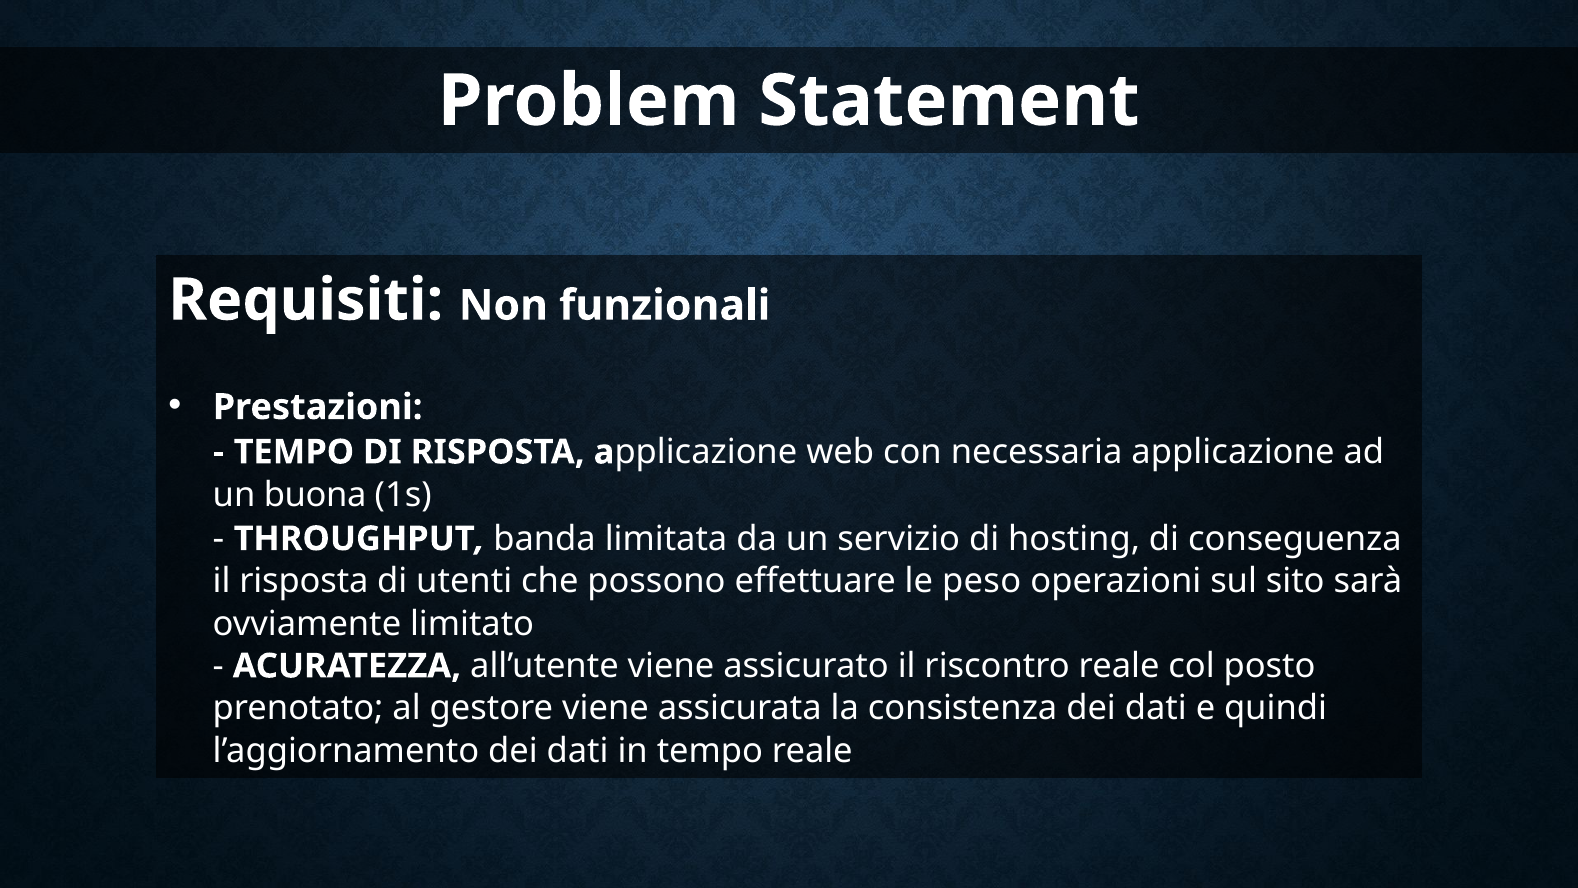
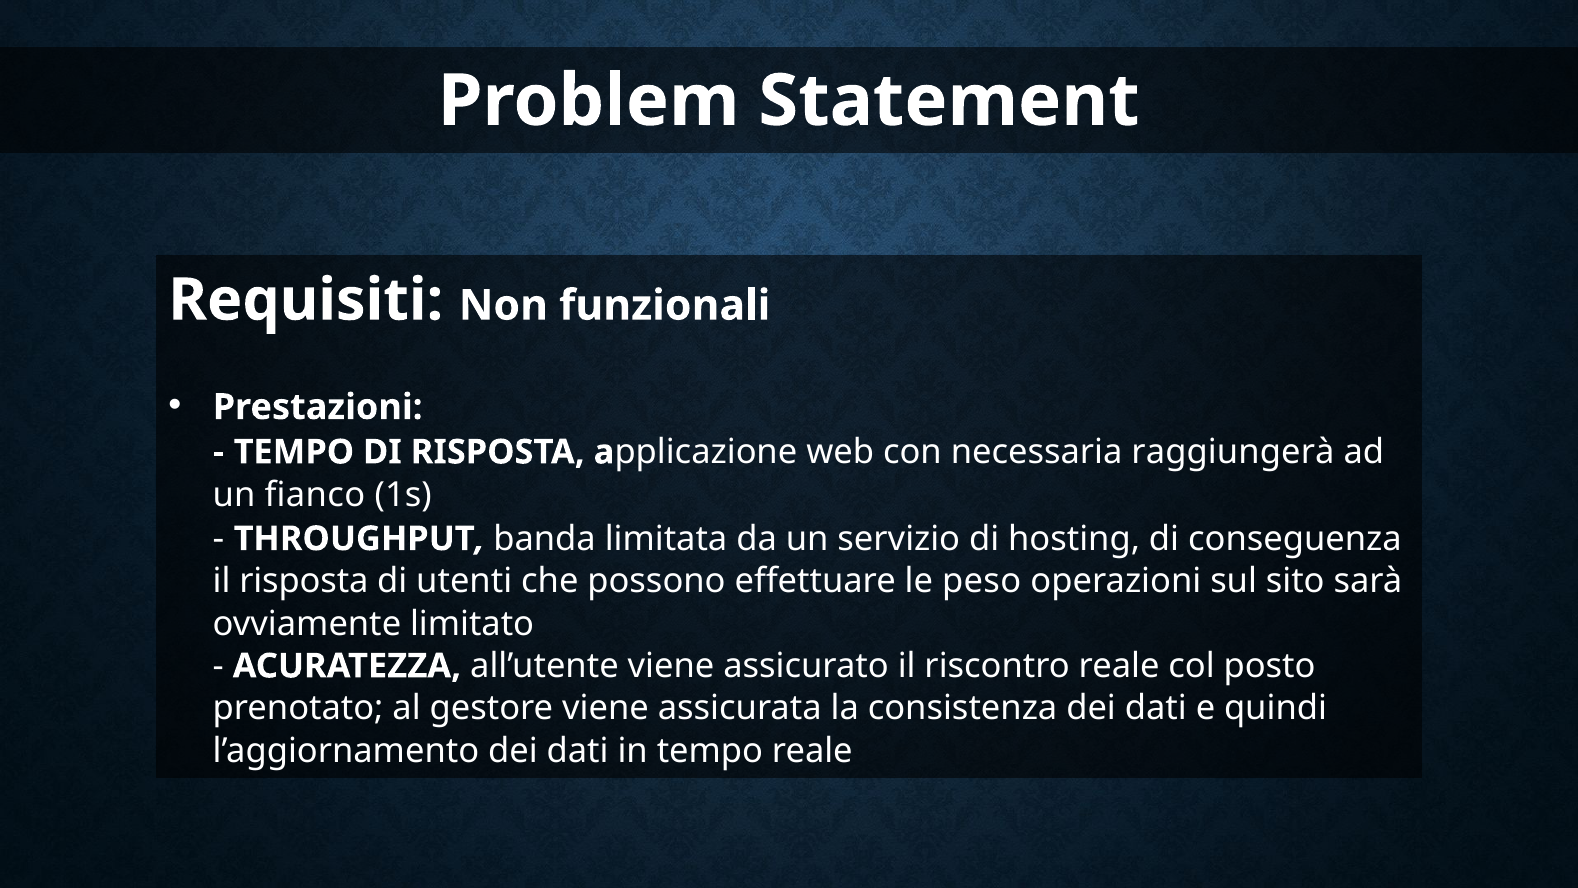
applicazione: applicazione -> raggiungerà (1233, 452)
buona: buona -> fianco (315, 495)
